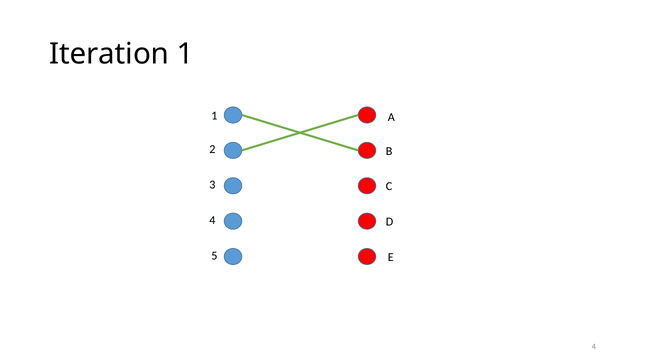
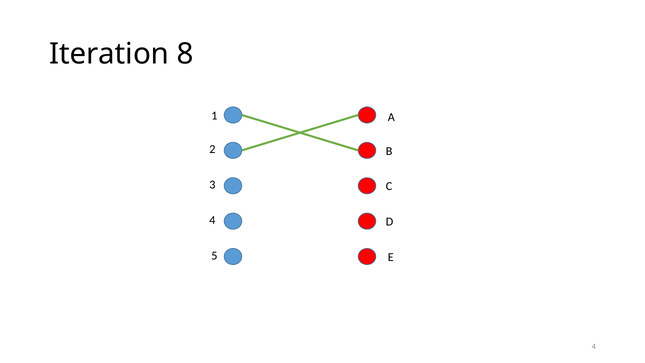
Iteration 1: 1 -> 8 (185, 54)
